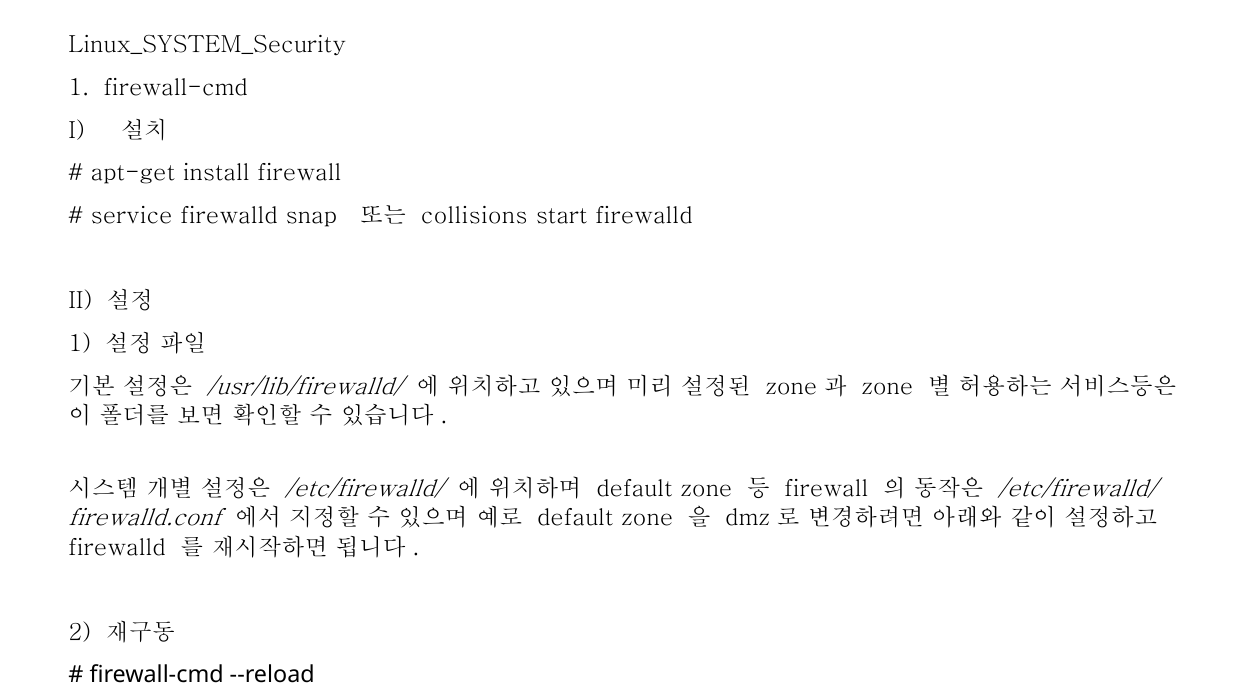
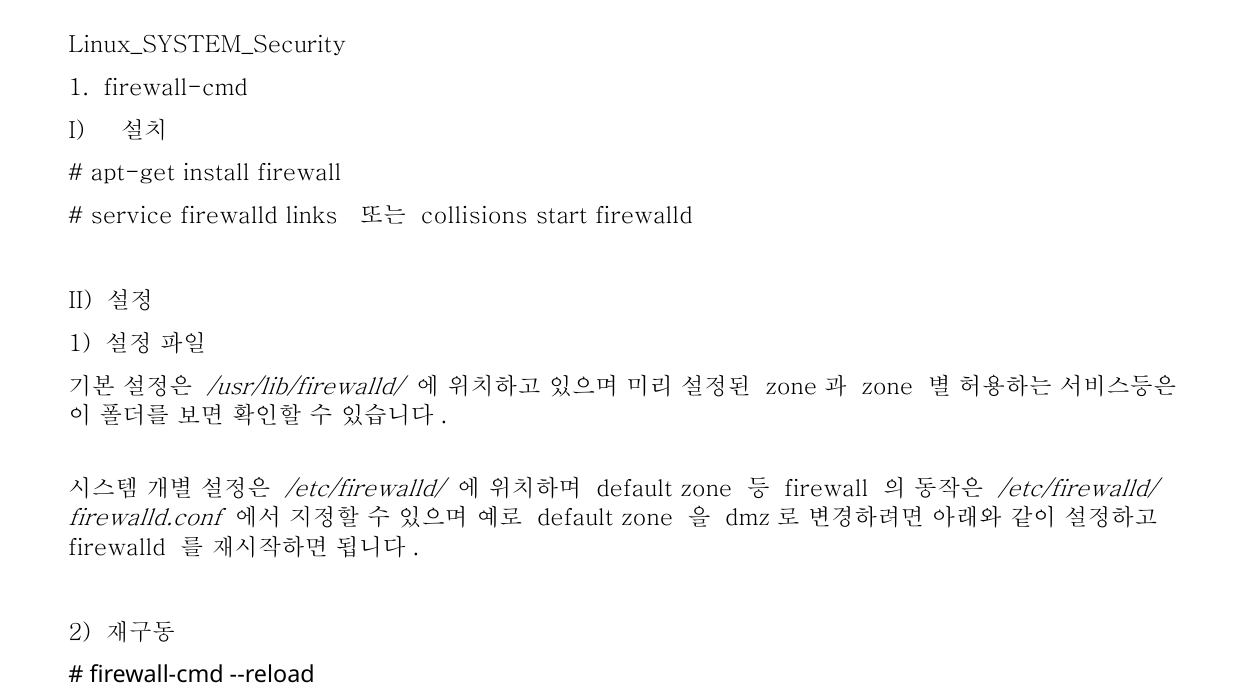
snap: snap -> links (312, 216)
